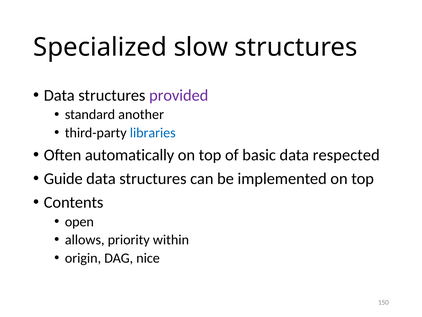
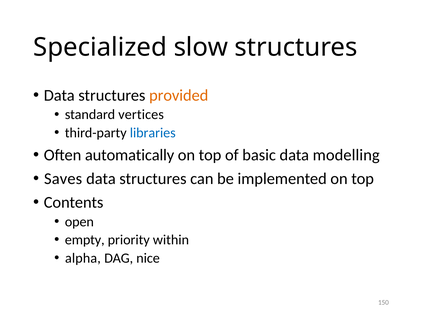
provided colour: purple -> orange (179, 95)
another: another -> vertices (141, 114)
respected: respected -> modelling (346, 155)
Guide: Guide -> Saves (63, 178)
allows: allows -> empty (85, 240)
origin: origin -> alpha (83, 258)
